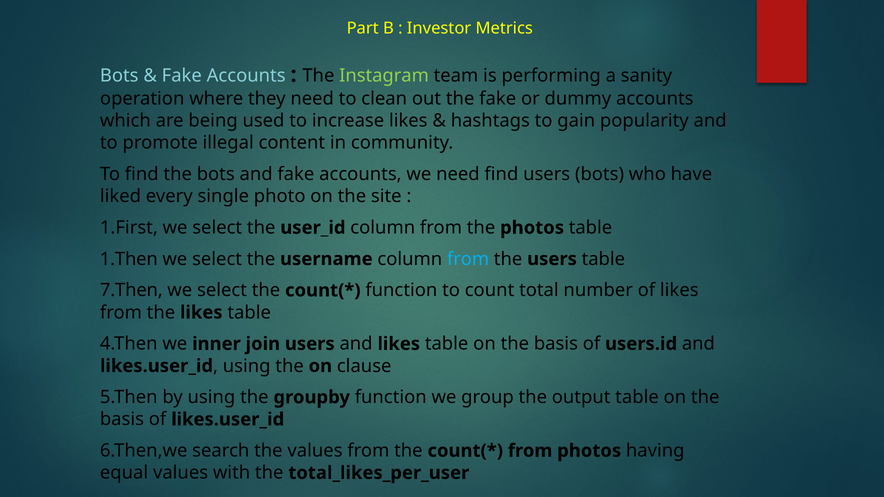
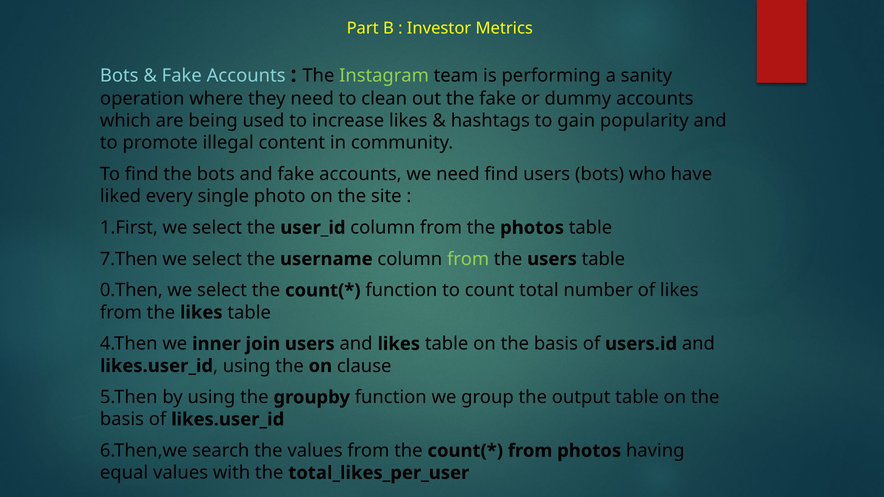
1.Then: 1.Then -> 7.Then (129, 259)
from colour: light blue -> light green (468, 259)
7.Then: 7.Then -> 0.Then (131, 290)
